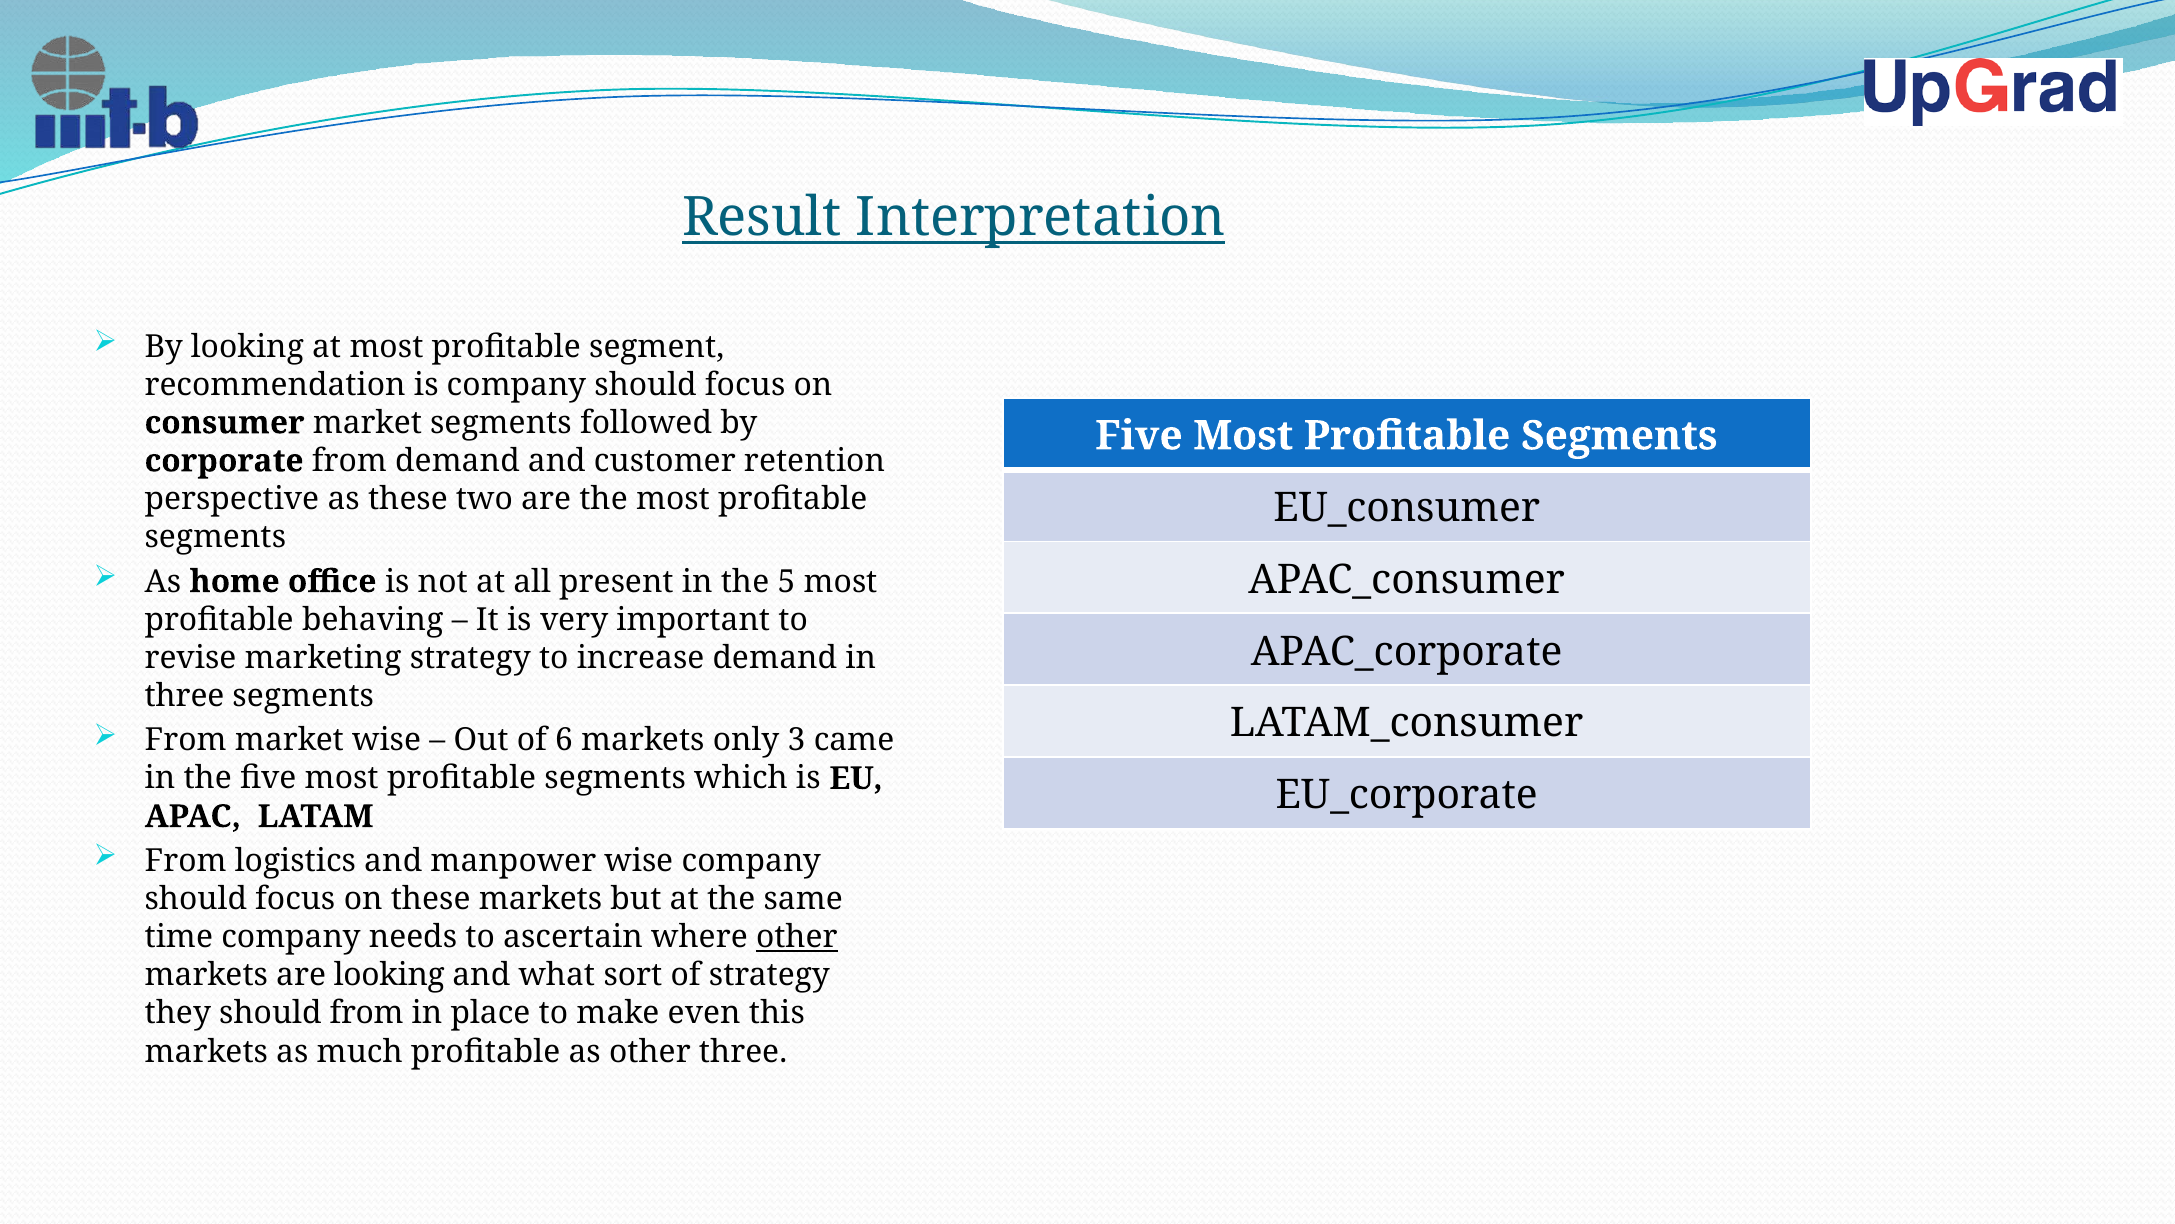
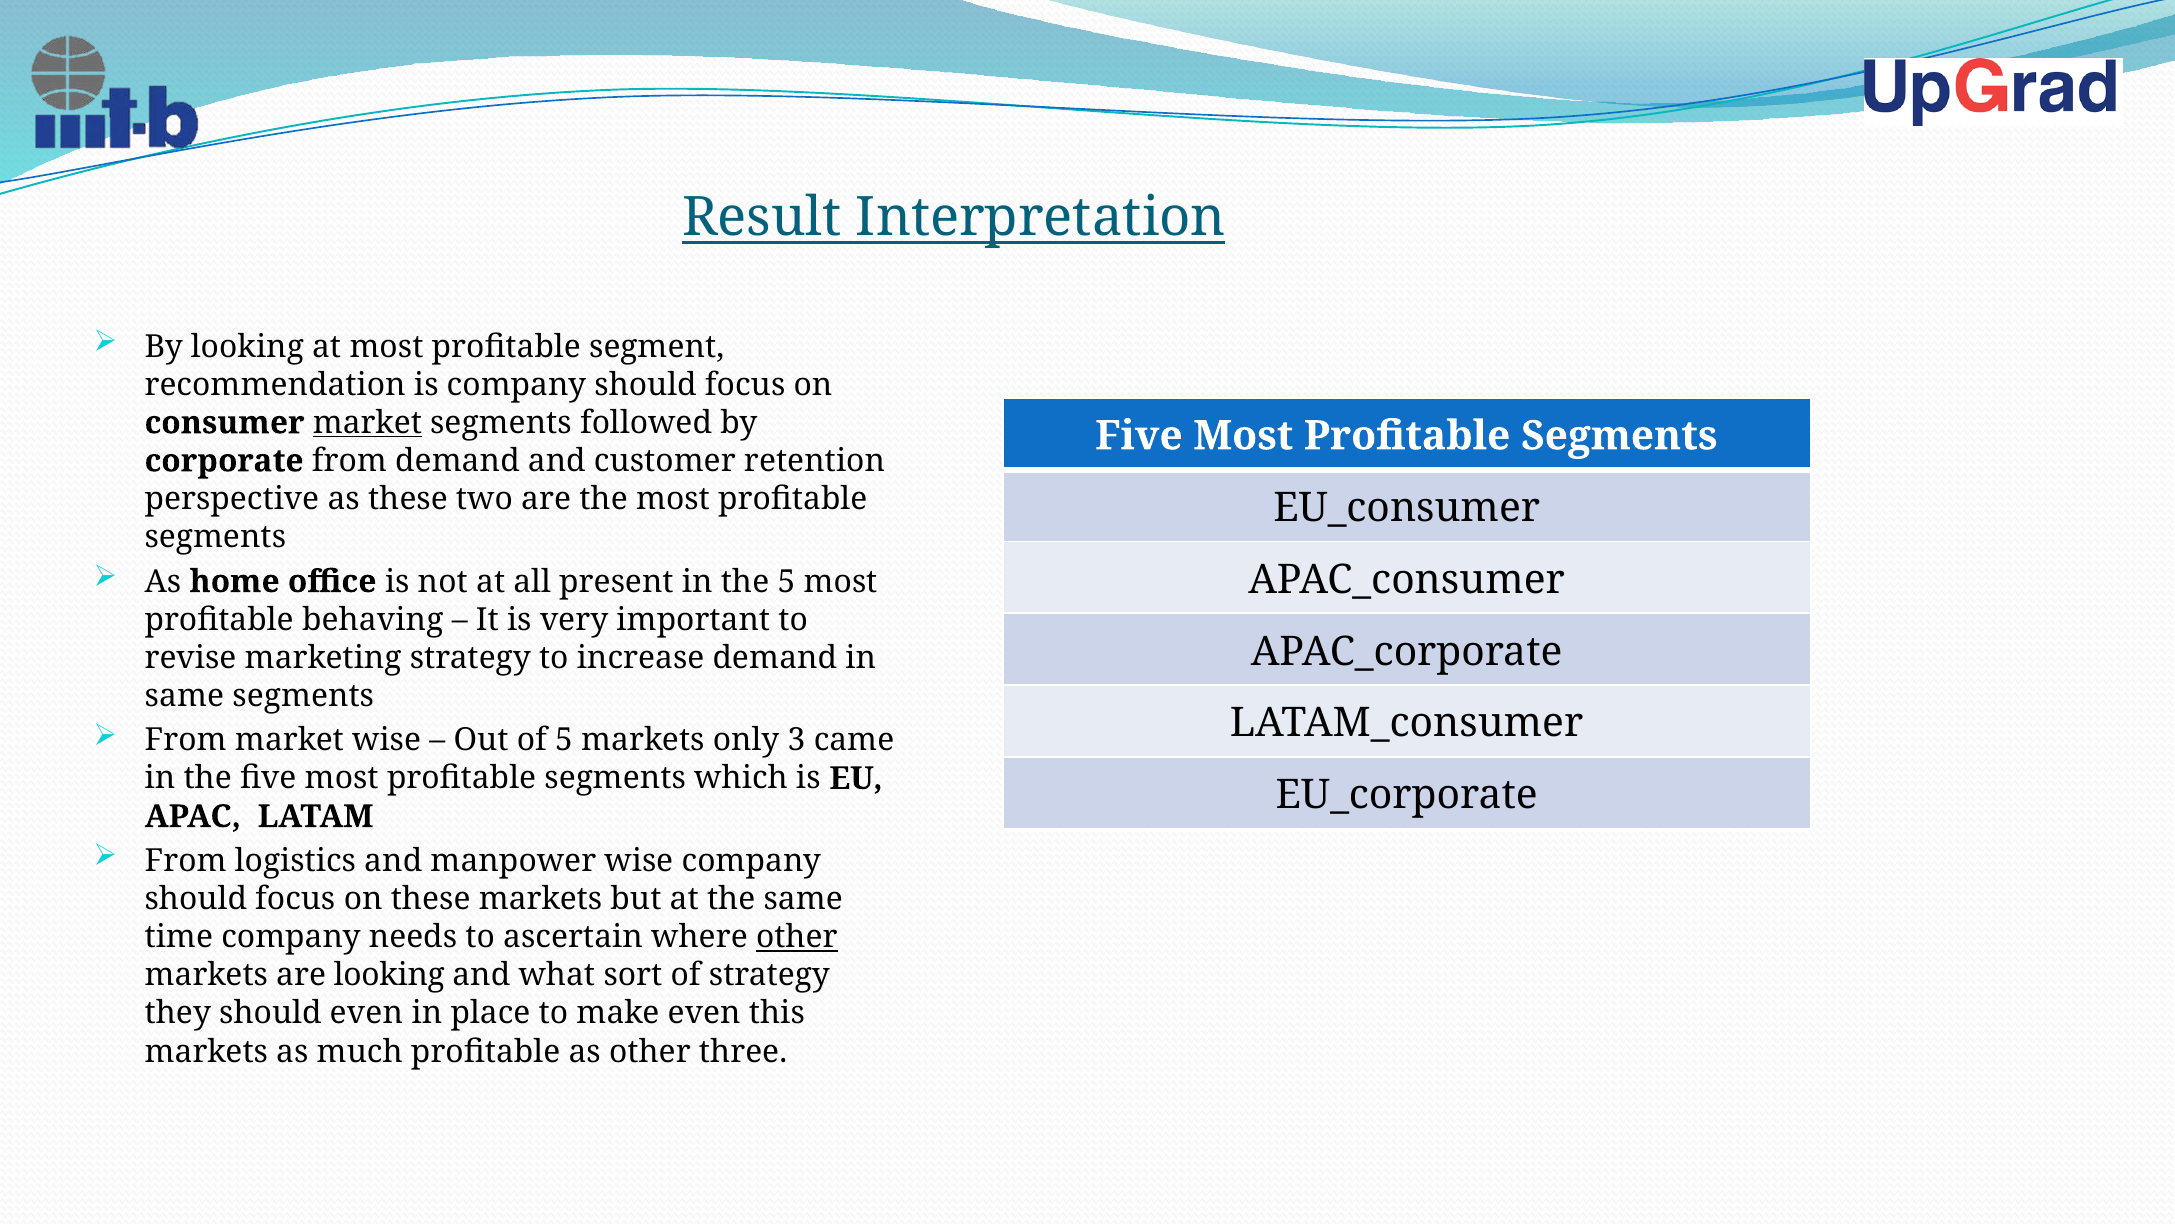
market underline: none -> present (367, 423)
three: three -> same (184, 696)
of 6: 6 -> 5 (564, 740)
should from: from -> even (366, 1013)
